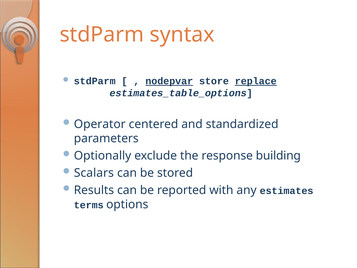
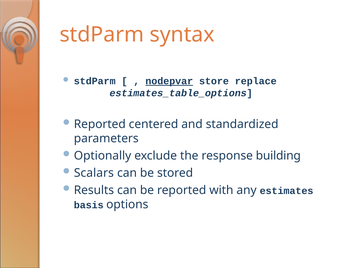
replace underline: present -> none (256, 81)
Operator: Operator -> Reported (100, 124)
terms: terms -> basis (89, 205)
